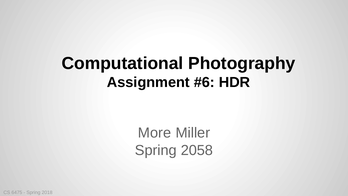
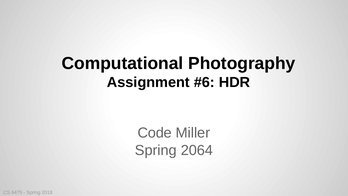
More: More -> Code (155, 133)
2058: 2058 -> 2064 (197, 150)
